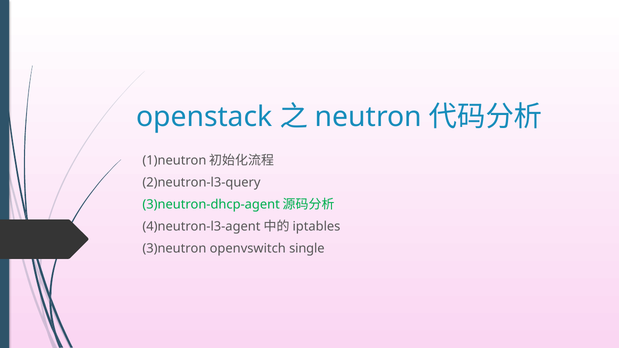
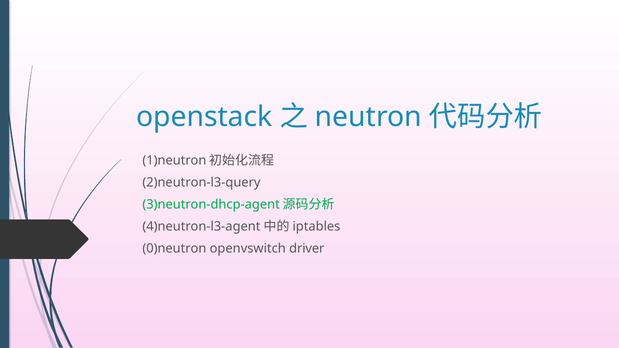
3)neutron: 3)neutron -> 0)neutron (174, 248)
single: single -> driver (307, 248)
